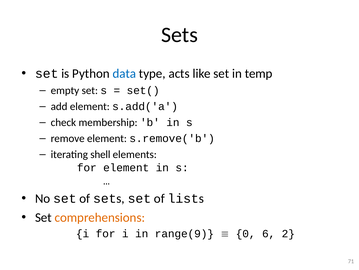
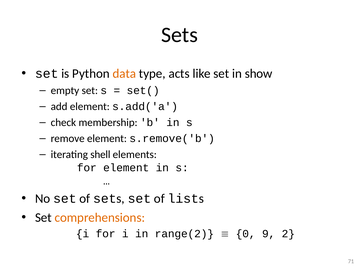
data colour: blue -> orange (124, 73)
temp: temp -> show (259, 73)
range(9: range(9 -> range(2 (184, 233)
6: 6 -> 9 (269, 233)
